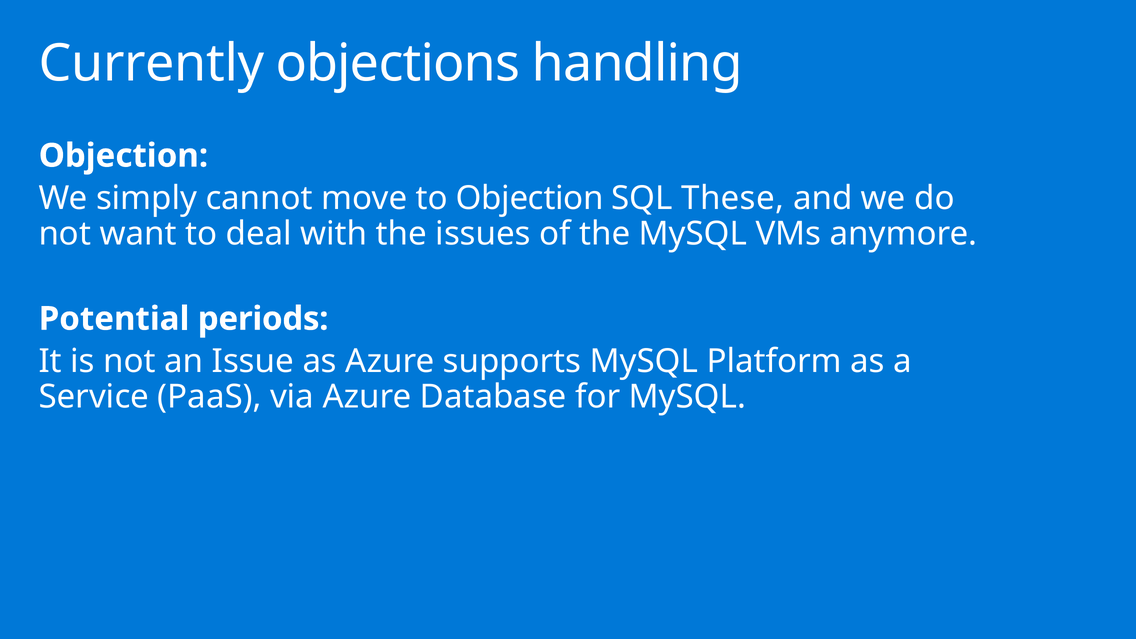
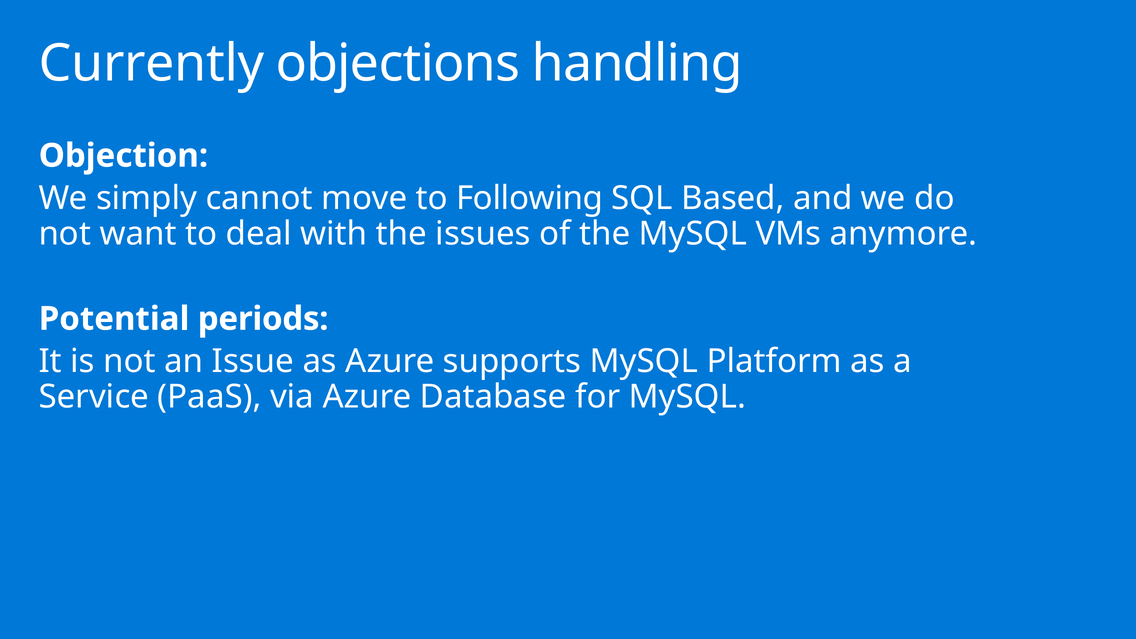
to Objection: Objection -> Following (530, 198)
These: These -> Based (733, 198)
